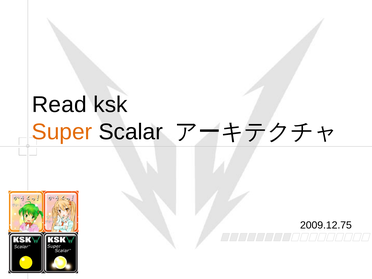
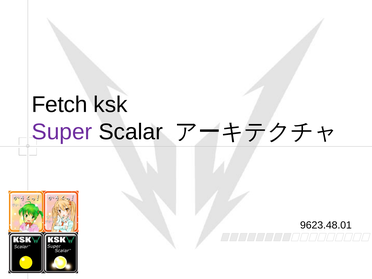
Read: Read -> Fetch (60, 105)
Super colour: orange -> purple (62, 132)
2009.12.75: 2009.12.75 -> 9623.48.01 (326, 225)
